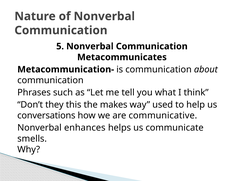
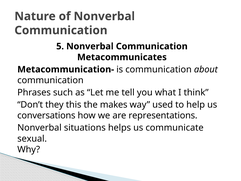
communicative: communicative -> representations (163, 115)
enhances: enhances -> situations (85, 128)
smells: smells -> sexual (32, 138)
